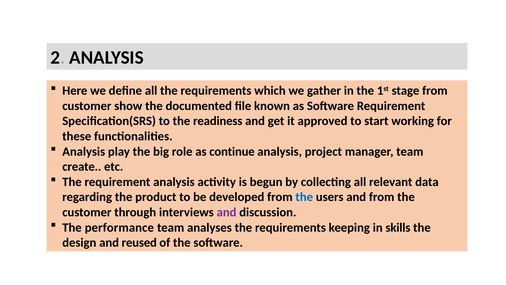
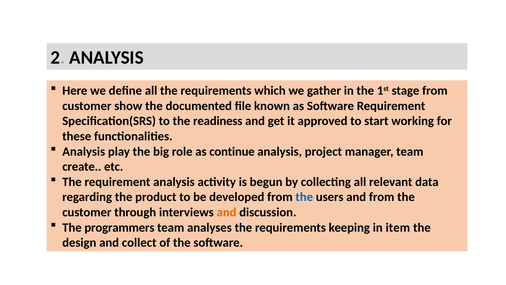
and colour: purple -> orange (227, 212)
performance: performance -> programmers (119, 227)
skills: skills -> item (398, 227)
reused: reused -> collect (139, 242)
